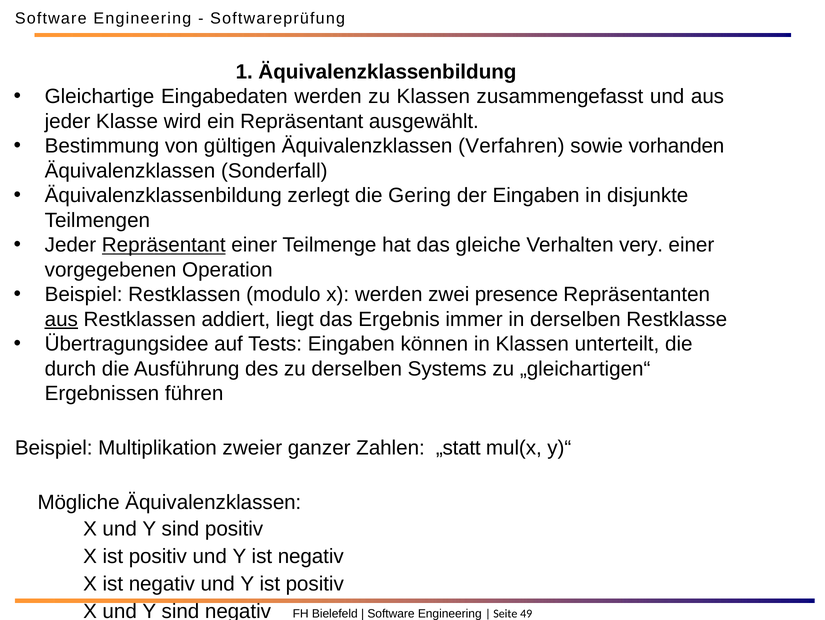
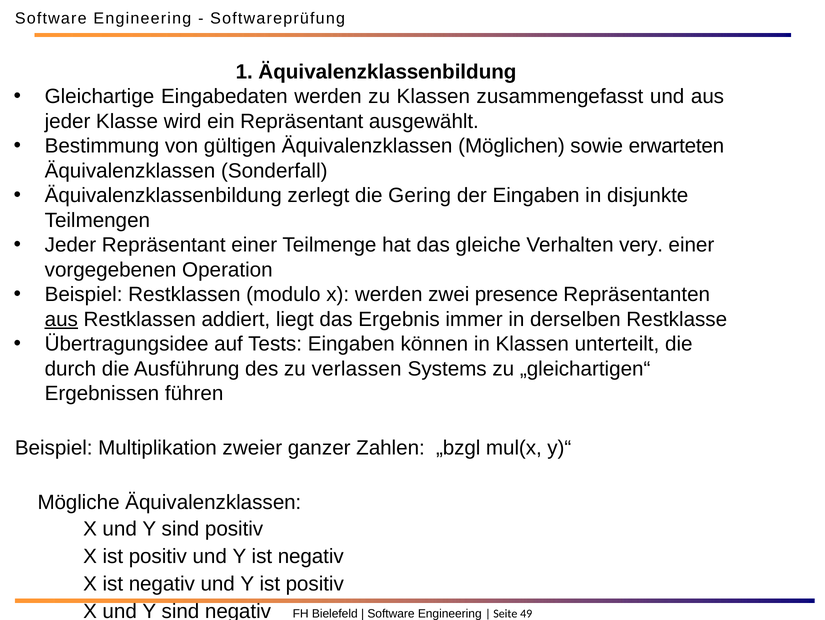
Verfahren: Verfahren -> Möglichen (512, 146)
vorhanden: vorhanden -> erwarteten (676, 146)
Repräsentant underline: present -> none (164, 245)
zu derselben: derselben -> verlassen (357, 369)
„statt: „statt -> „bzgl (458, 448)
